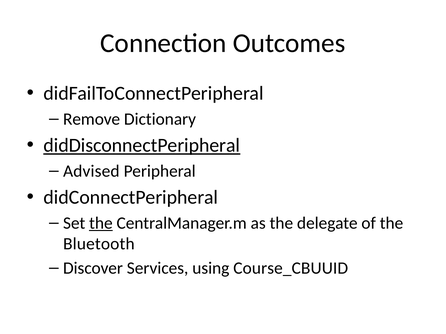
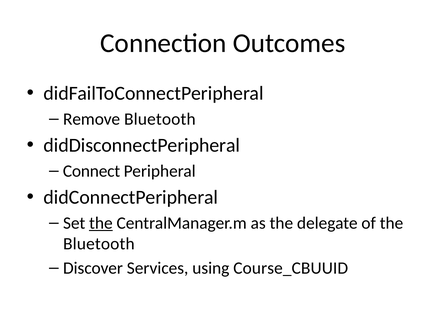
Remove Dictionary: Dictionary -> Bluetooth (160, 119)
didDisconnectPeripheral underline: present -> none (142, 146)
Advised: Advised -> Connect (92, 171)
